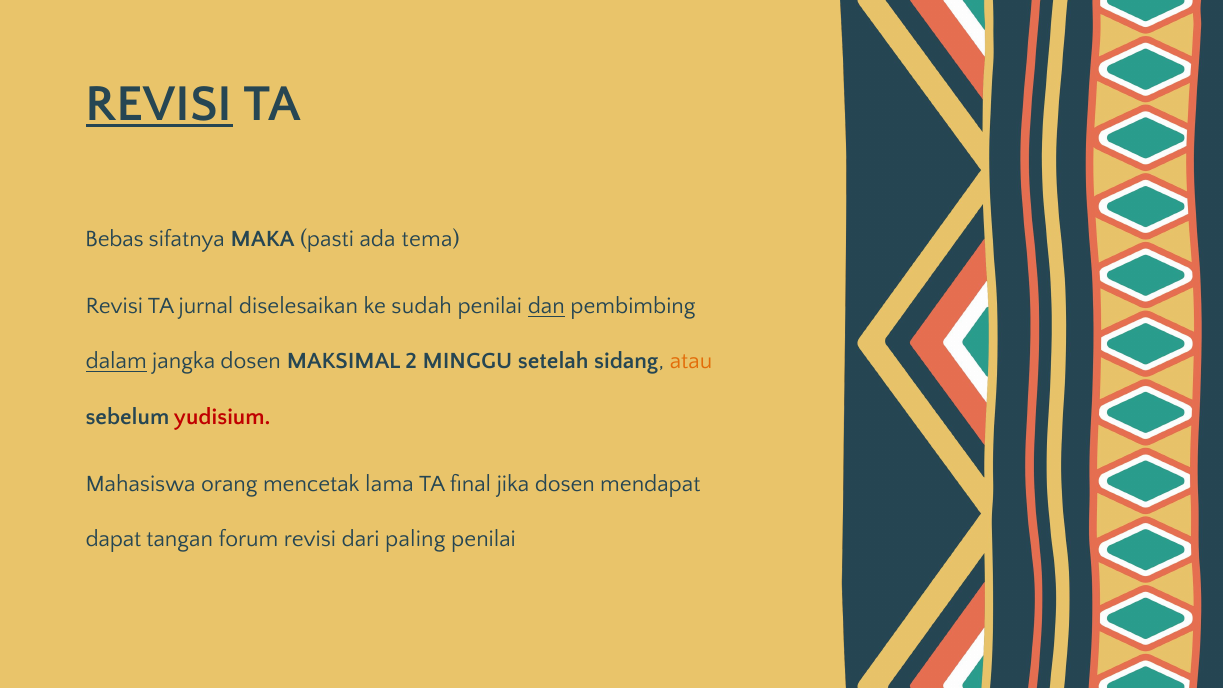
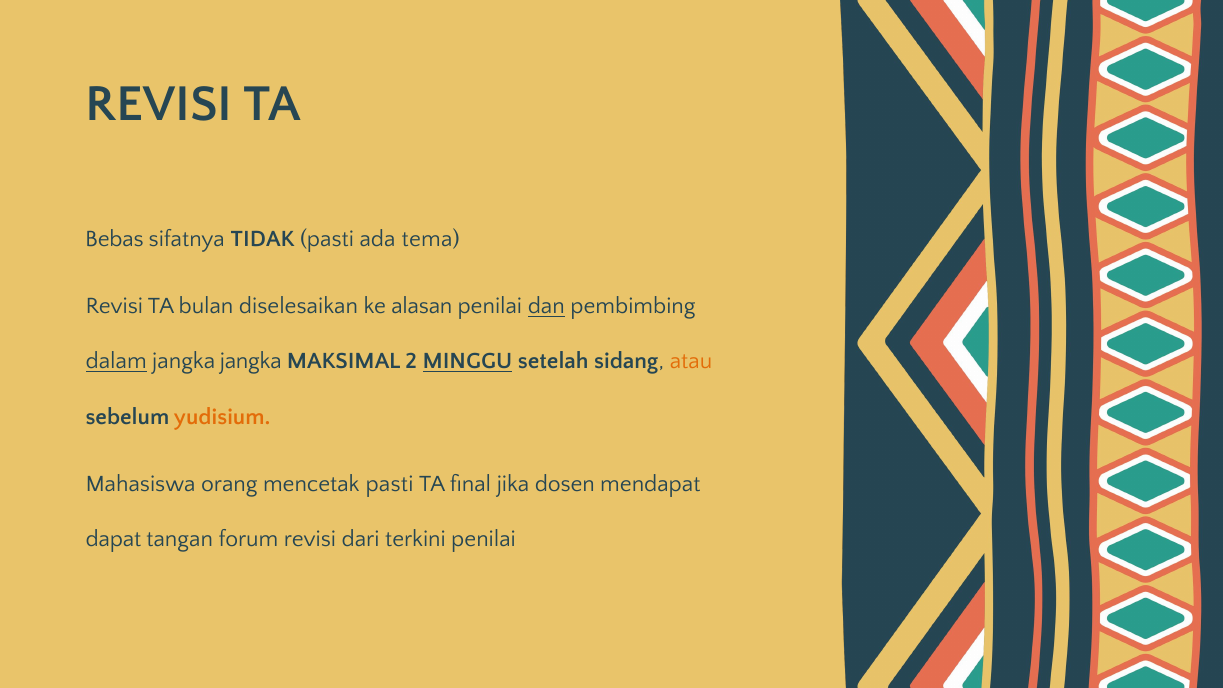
REVISI underline: present -> none (159, 104)
MAKA: MAKA -> TIDAK (263, 239)
jurnal: jurnal -> bulan (206, 306)
sudah: sudah -> alasan (422, 306)
jangka dosen: dosen -> jangka (251, 361)
MINGGU underline: none -> present (467, 361)
yudisium colour: red -> orange (222, 416)
mencetak lama: lama -> pasti (390, 484)
paling: paling -> terkini (415, 539)
